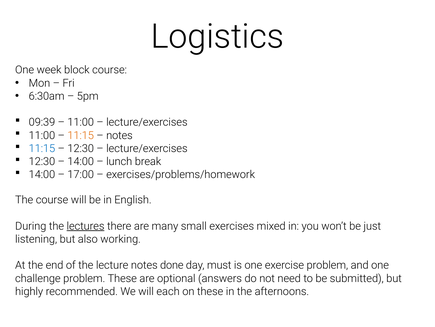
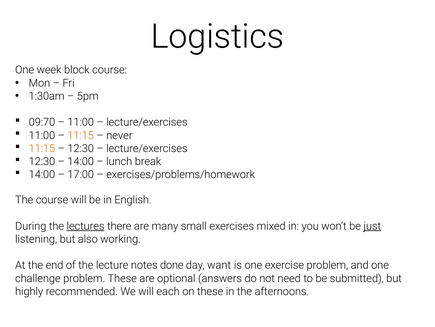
6:30am: 6:30am -> 1:30am (47, 96)
09:39: 09:39 -> 09:70 (42, 122)
notes: notes -> never (119, 135)
11:15 colour: blue -> orange (42, 148)
just underline: none -> present (372, 226)
must: must -> want (219, 265)
